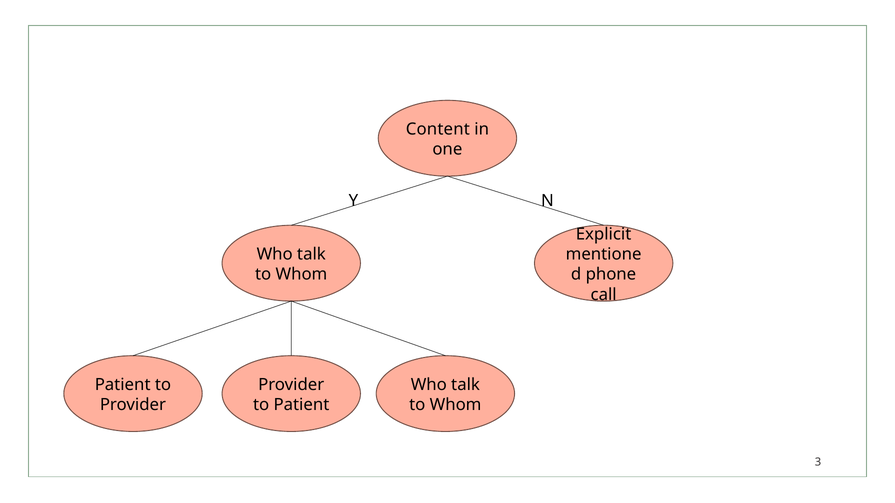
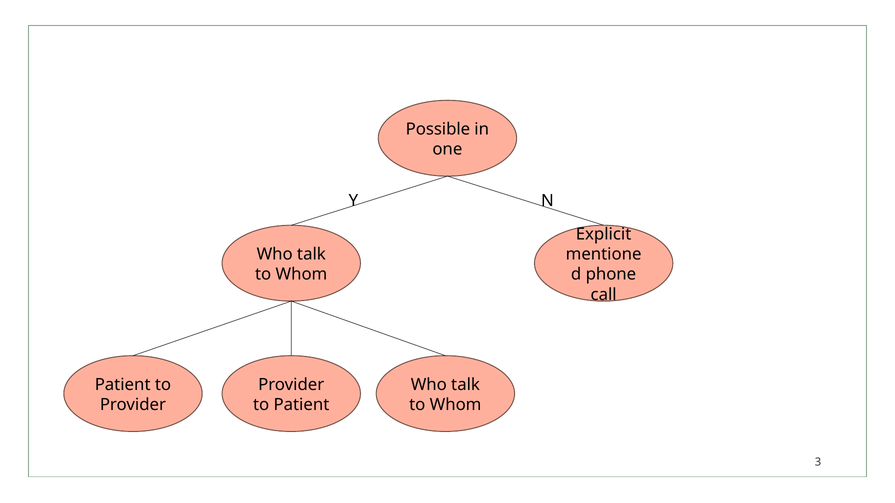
Content: Content -> Possible (438, 129)
